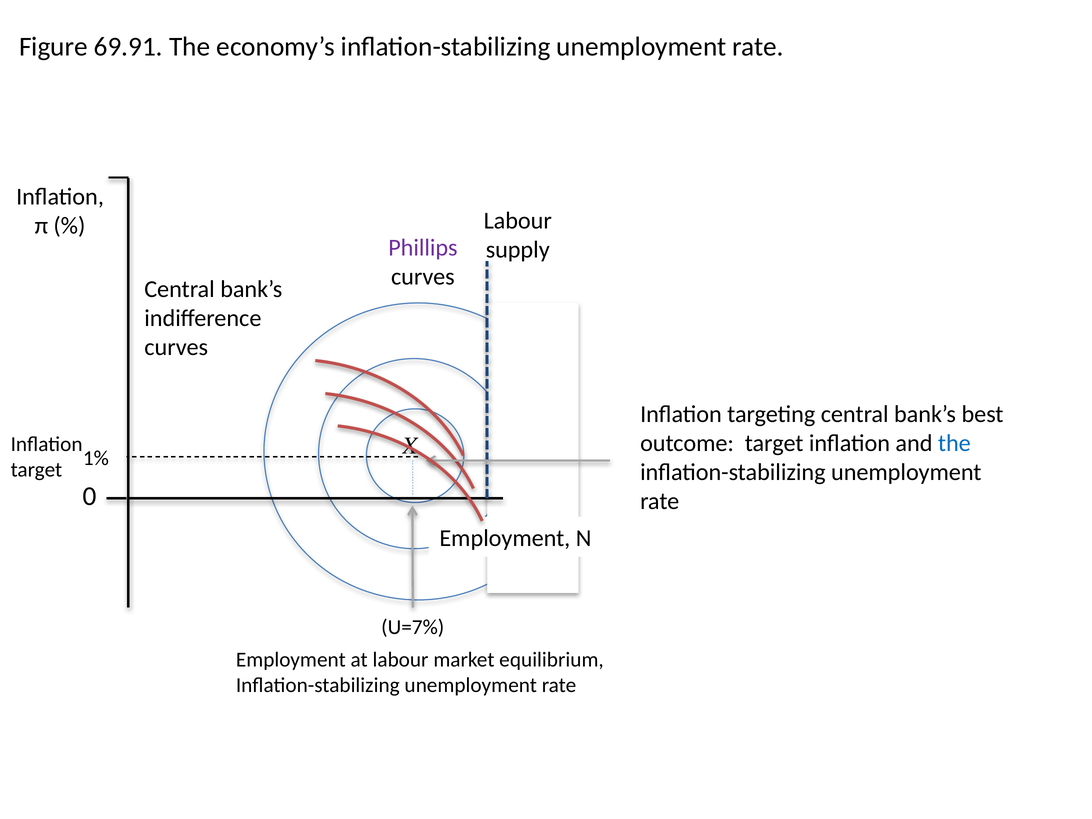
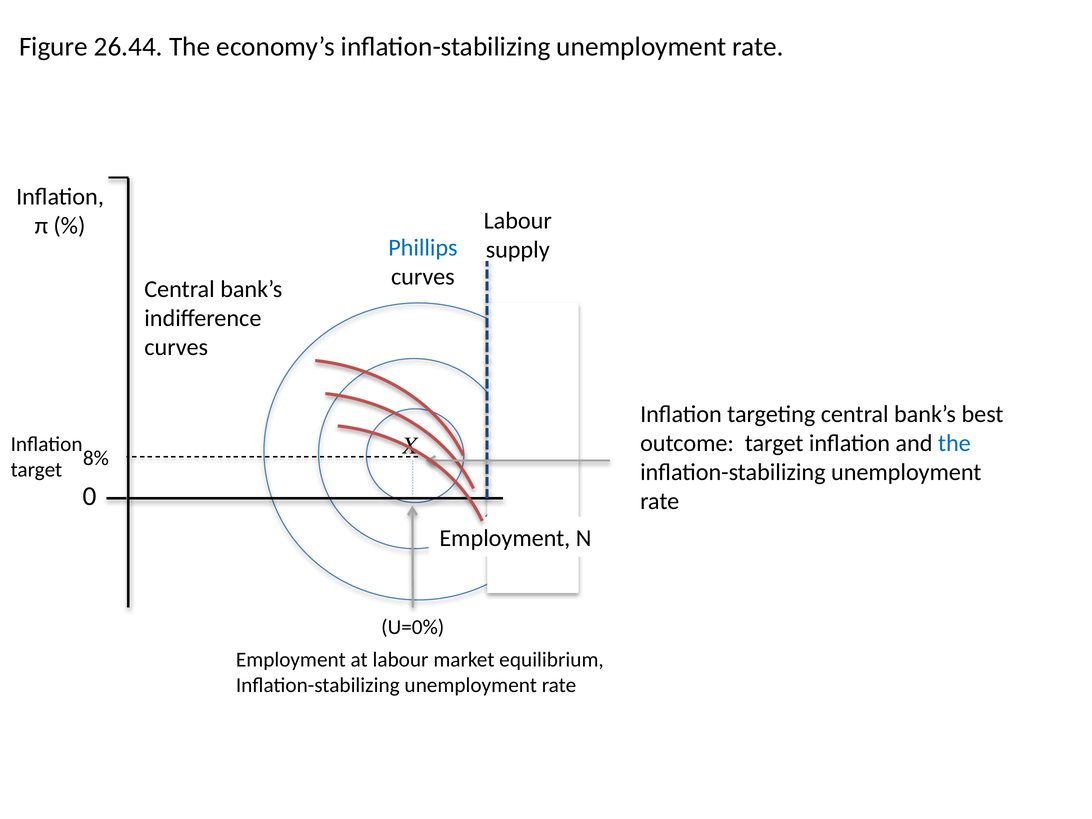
69.91: 69.91 -> 26.44 (128, 47)
Phillips colour: purple -> blue (423, 248)
1%: 1% -> 8% (96, 458)
U=7%: U=7% -> U=0% (413, 627)
